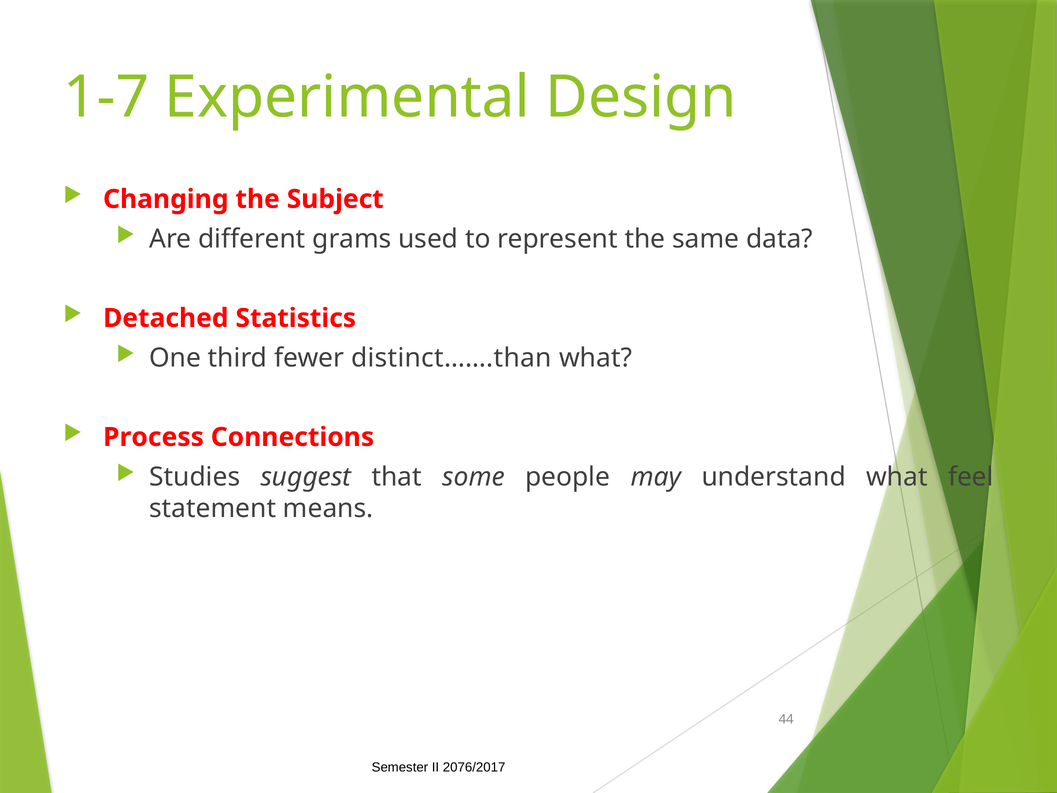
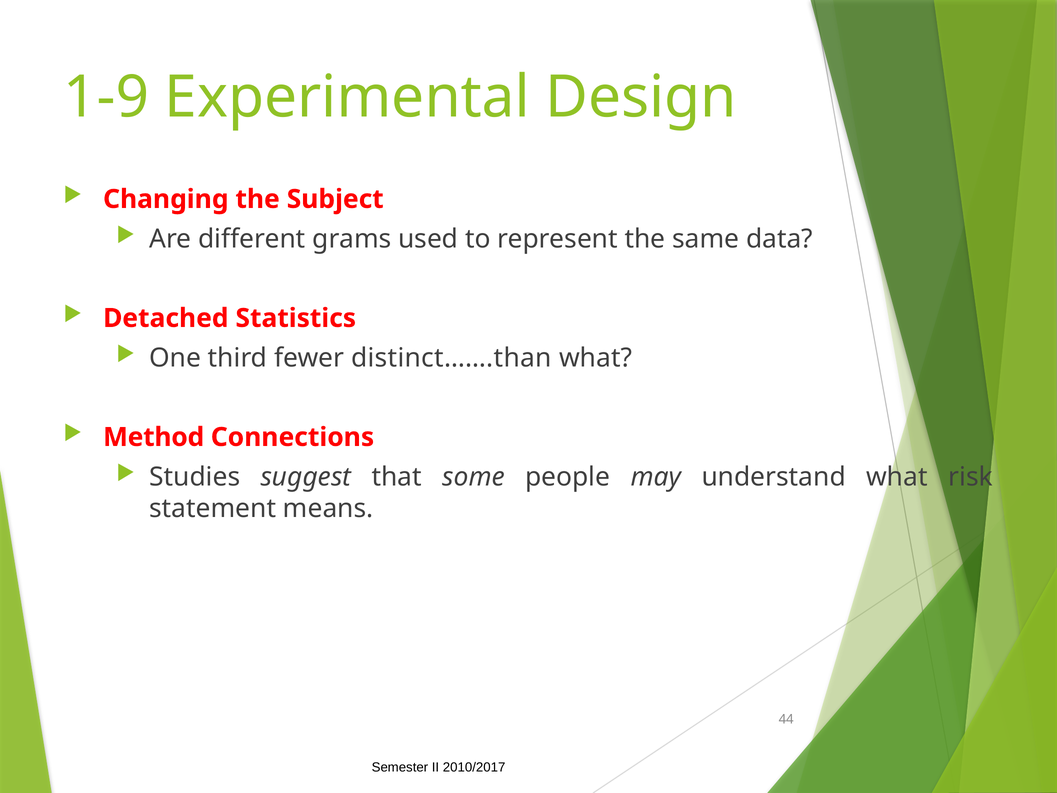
1-7: 1-7 -> 1-9 (106, 97)
Process: Process -> Method (154, 437)
feel: feel -> risk (971, 477)
2076/2017: 2076/2017 -> 2010/2017 (474, 767)
